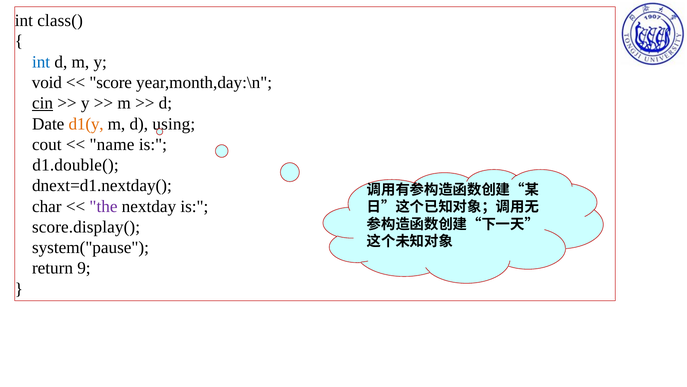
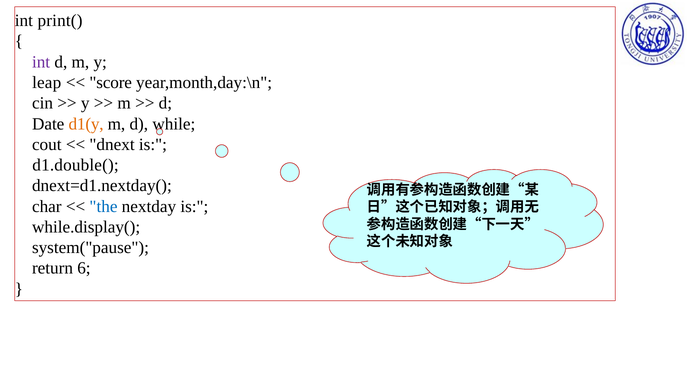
class(: class( -> print( (60, 21)
int colour: blue -> purple (41, 62)
void: void -> leap (47, 82)
cin underline: present -> none (43, 103)
using: using -> while (174, 124)
name: name -> dnext (112, 144)
the colour: purple -> blue (103, 206)
score.display(: score.display( -> while.display( (86, 227)
9: 9 -> 6 (84, 268)
